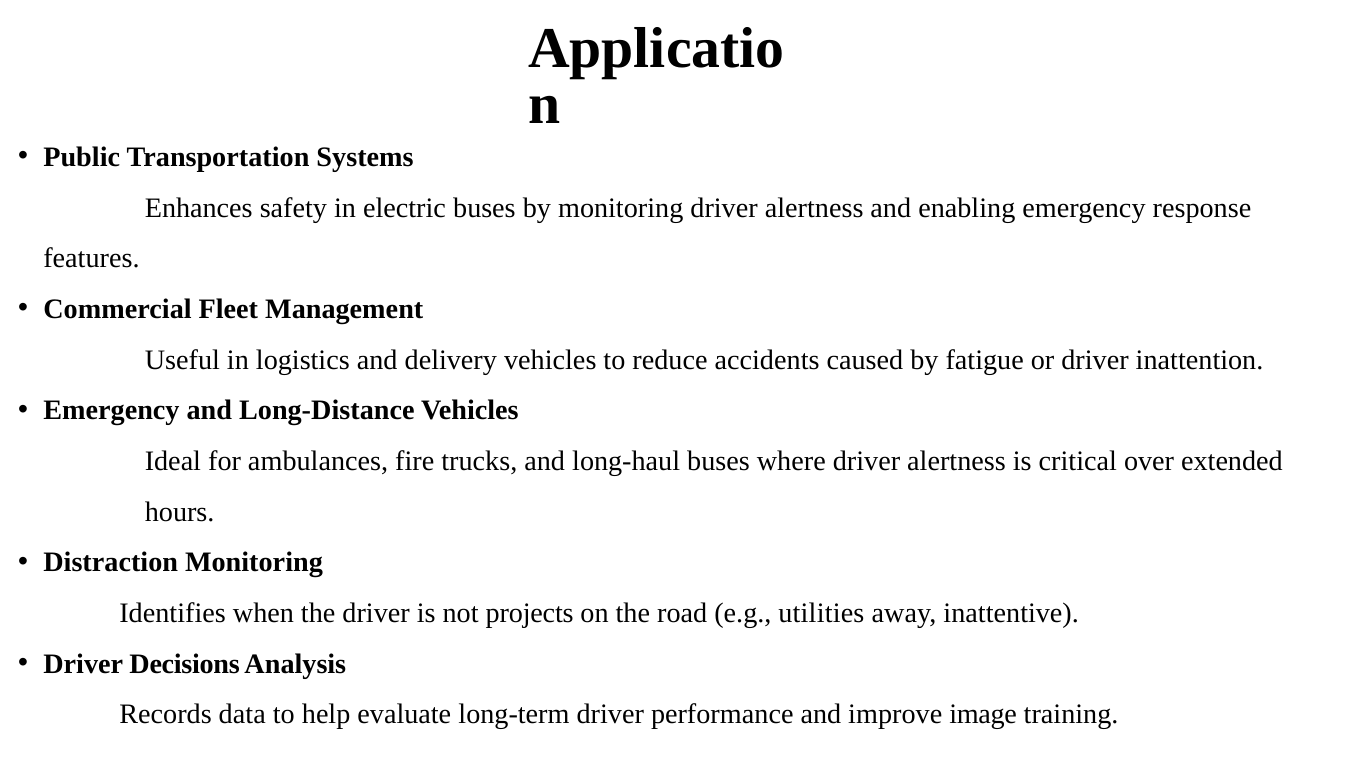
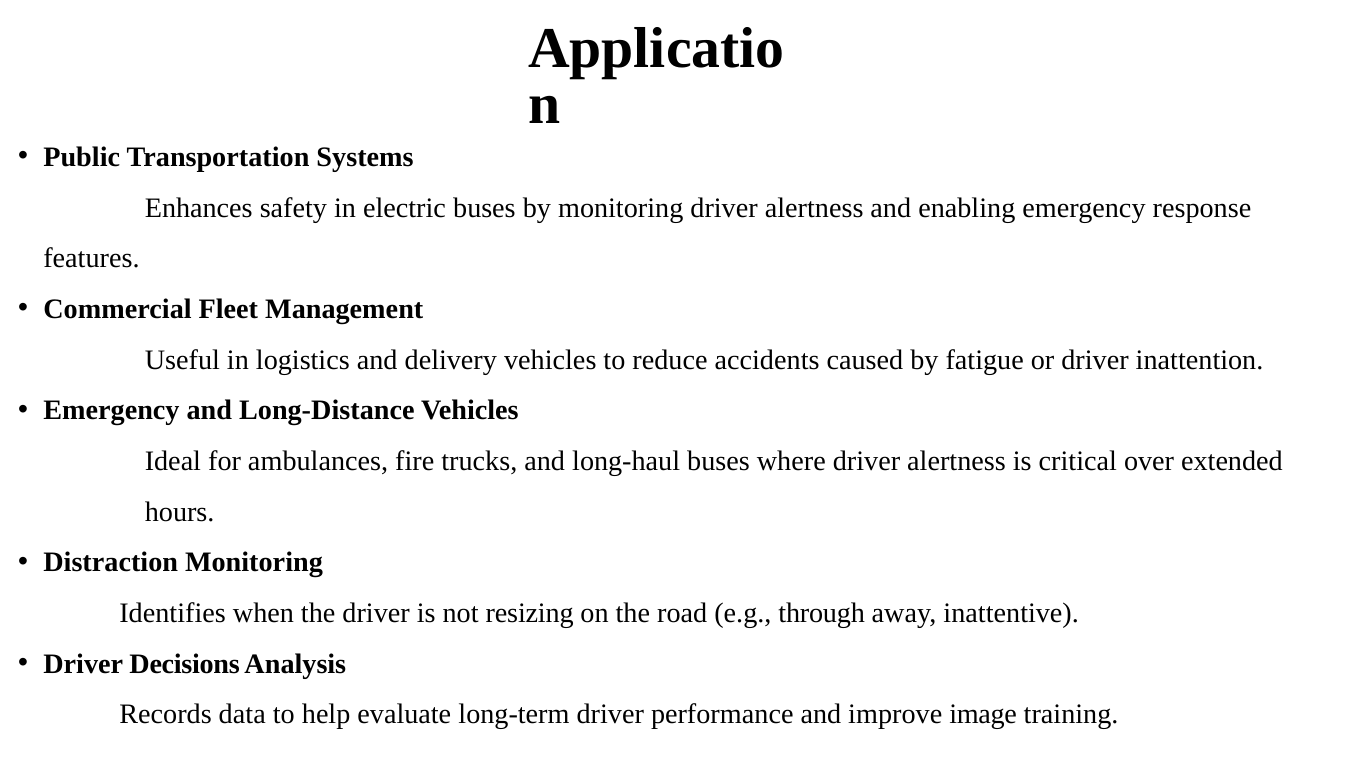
projects: projects -> resizing (530, 614)
utilities: utilities -> through (822, 614)
